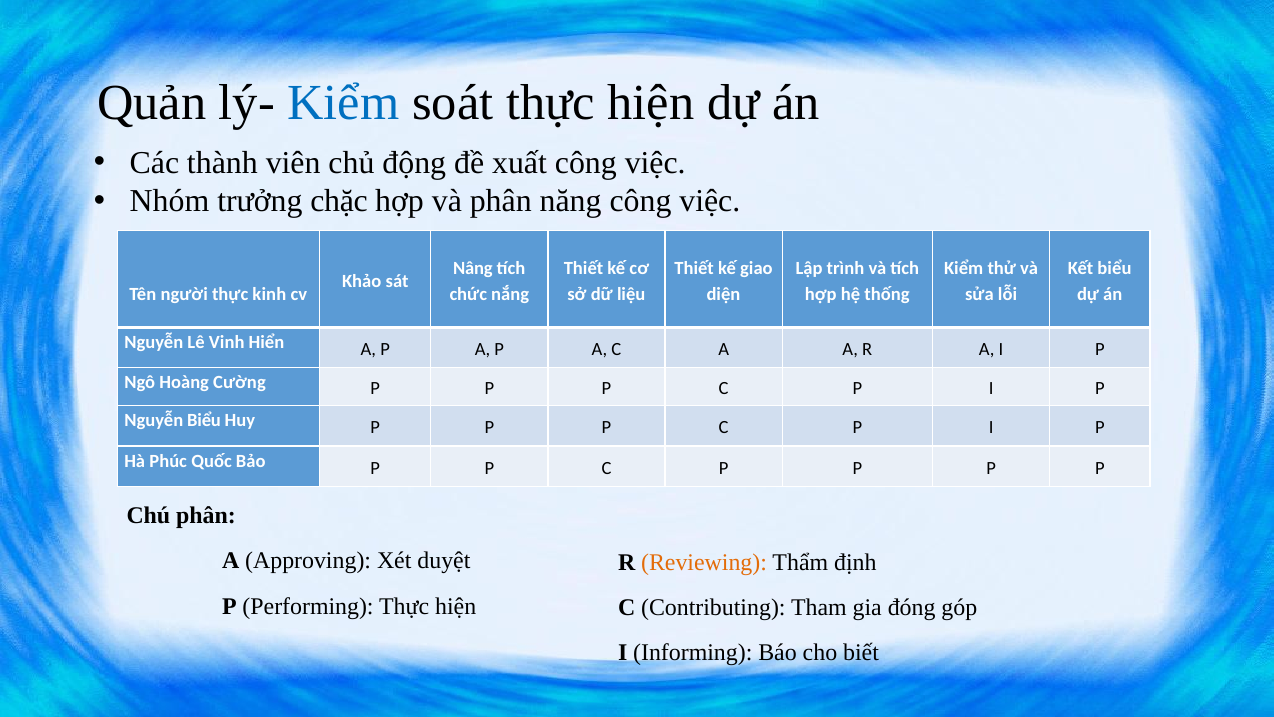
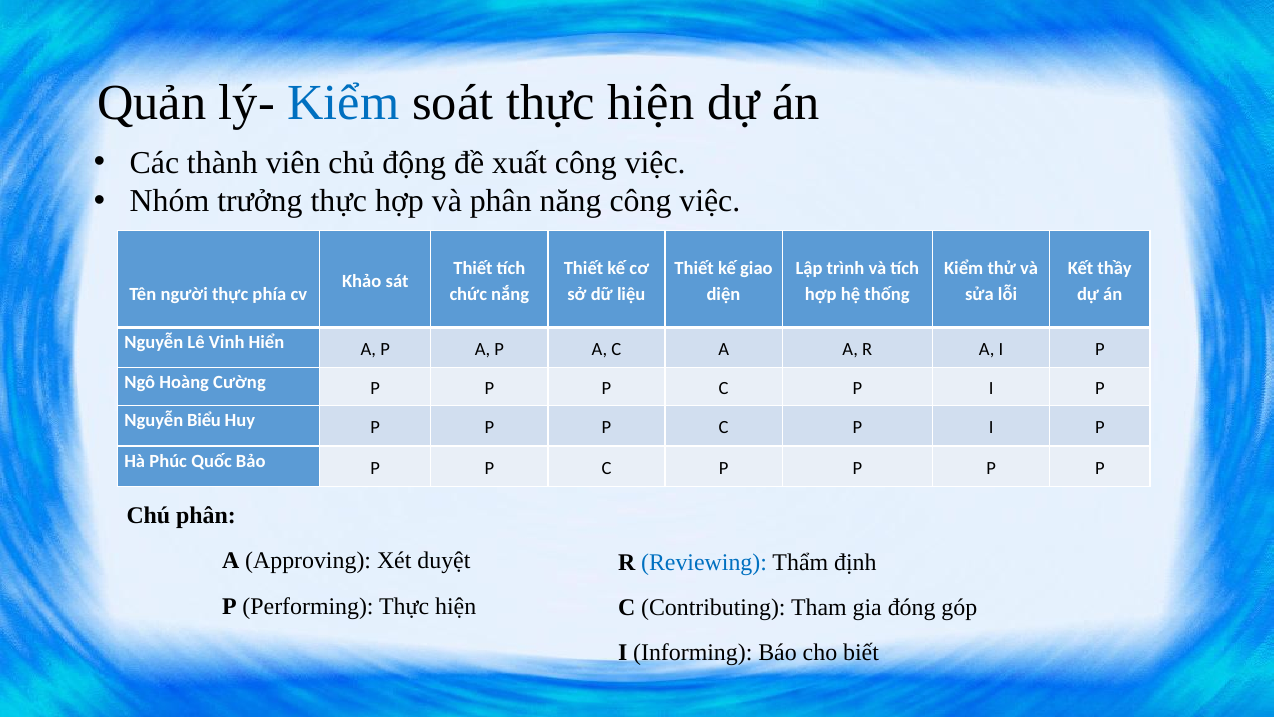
trưởng chặc: chặc -> thực (339, 201)
Nâng: Nâng -> Thiết (473, 268)
Kết biểu: biểu -> thầy (1115, 268)
kinh: kinh -> phía (269, 294)
Reviewing colour: orange -> blue (704, 562)
